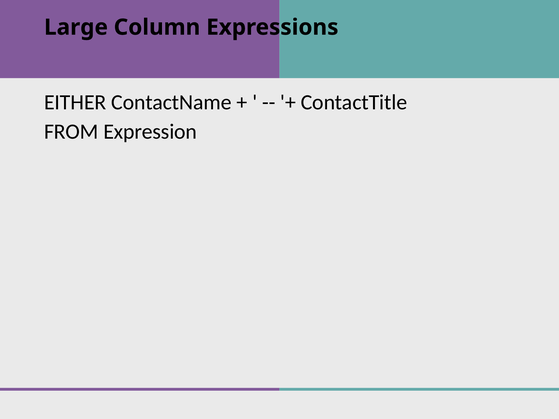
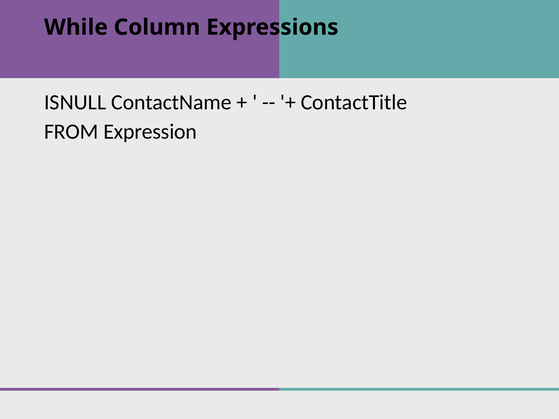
Large: Large -> While (76, 27)
EITHER: EITHER -> ISNULL (75, 102)
